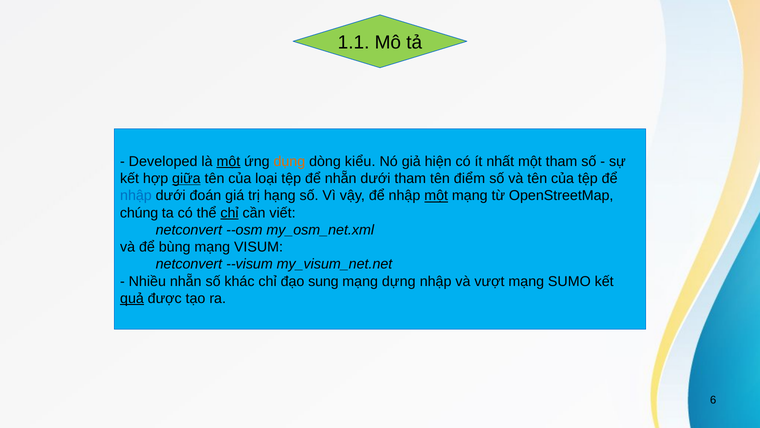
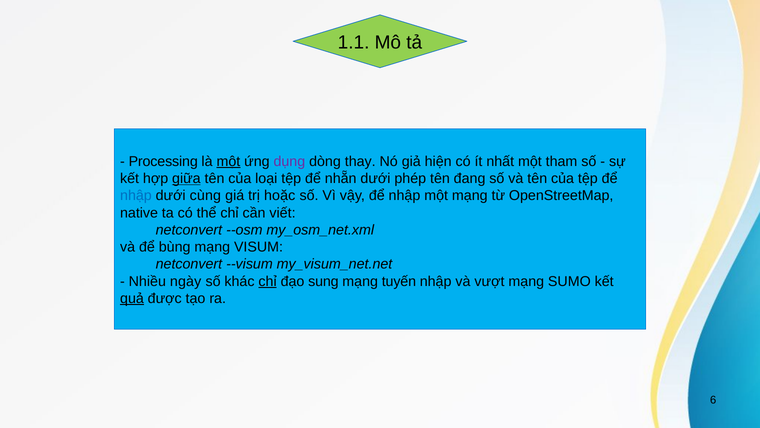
Developed: Developed -> Processing (163, 161)
dụng colour: orange -> purple (289, 161)
kiểu: kiểu -> thay (360, 161)
dưới tham: tham -> phép (410, 178)
điểm: điểm -> đang (470, 178)
đoán: đoán -> cùng (205, 195)
hạng: hạng -> hoặc (280, 195)
một underline: present -> none (436, 195)
chúng: chúng -> native (139, 213)
chỉ underline: present -> none (230, 213)
Nhiều nhẵn: nhẵn -> ngày (186, 281)
chỉ underline: none -> present (268, 281)
dựng: dựng -> tuyến (399, 281)
